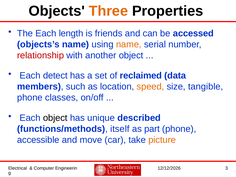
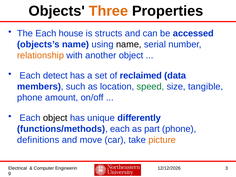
length: length -> house (71, 33)
friends: friends -> structs (109, 33)
name colour: orange -> black (129, 44)
relationship colour: red -> orange (41, 55)
speed colour: orange -> green (150, 87)
classes: classes -> amount (62, 98)
described: described -> differently (139, 118)
functions/methods itself: itself -> each (120, 129)
accessible: accessible -> definitions (38, 140)
